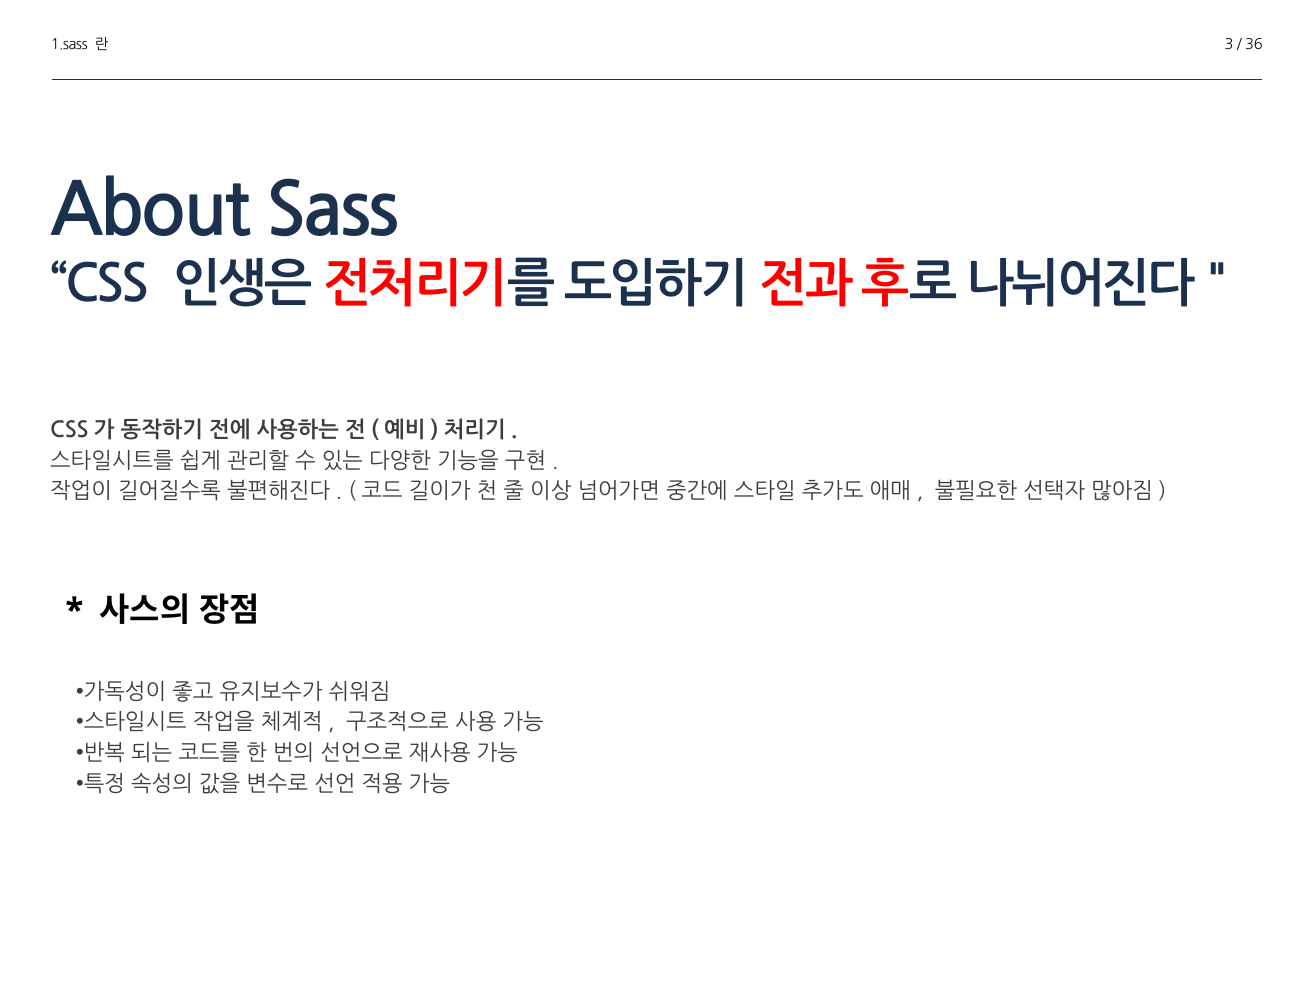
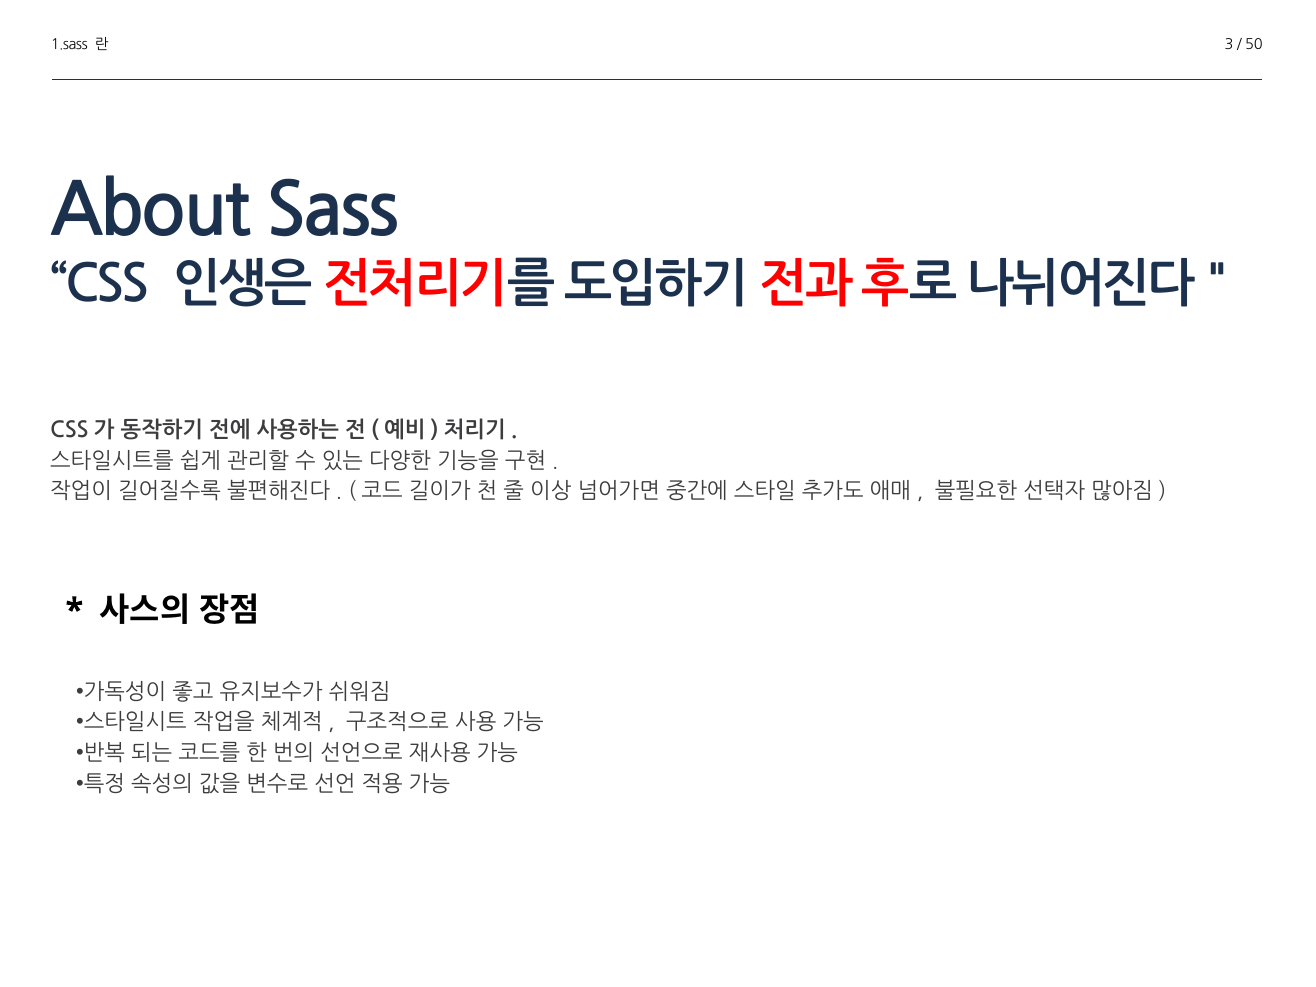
36: 36 -> 50 (1254, 44)
